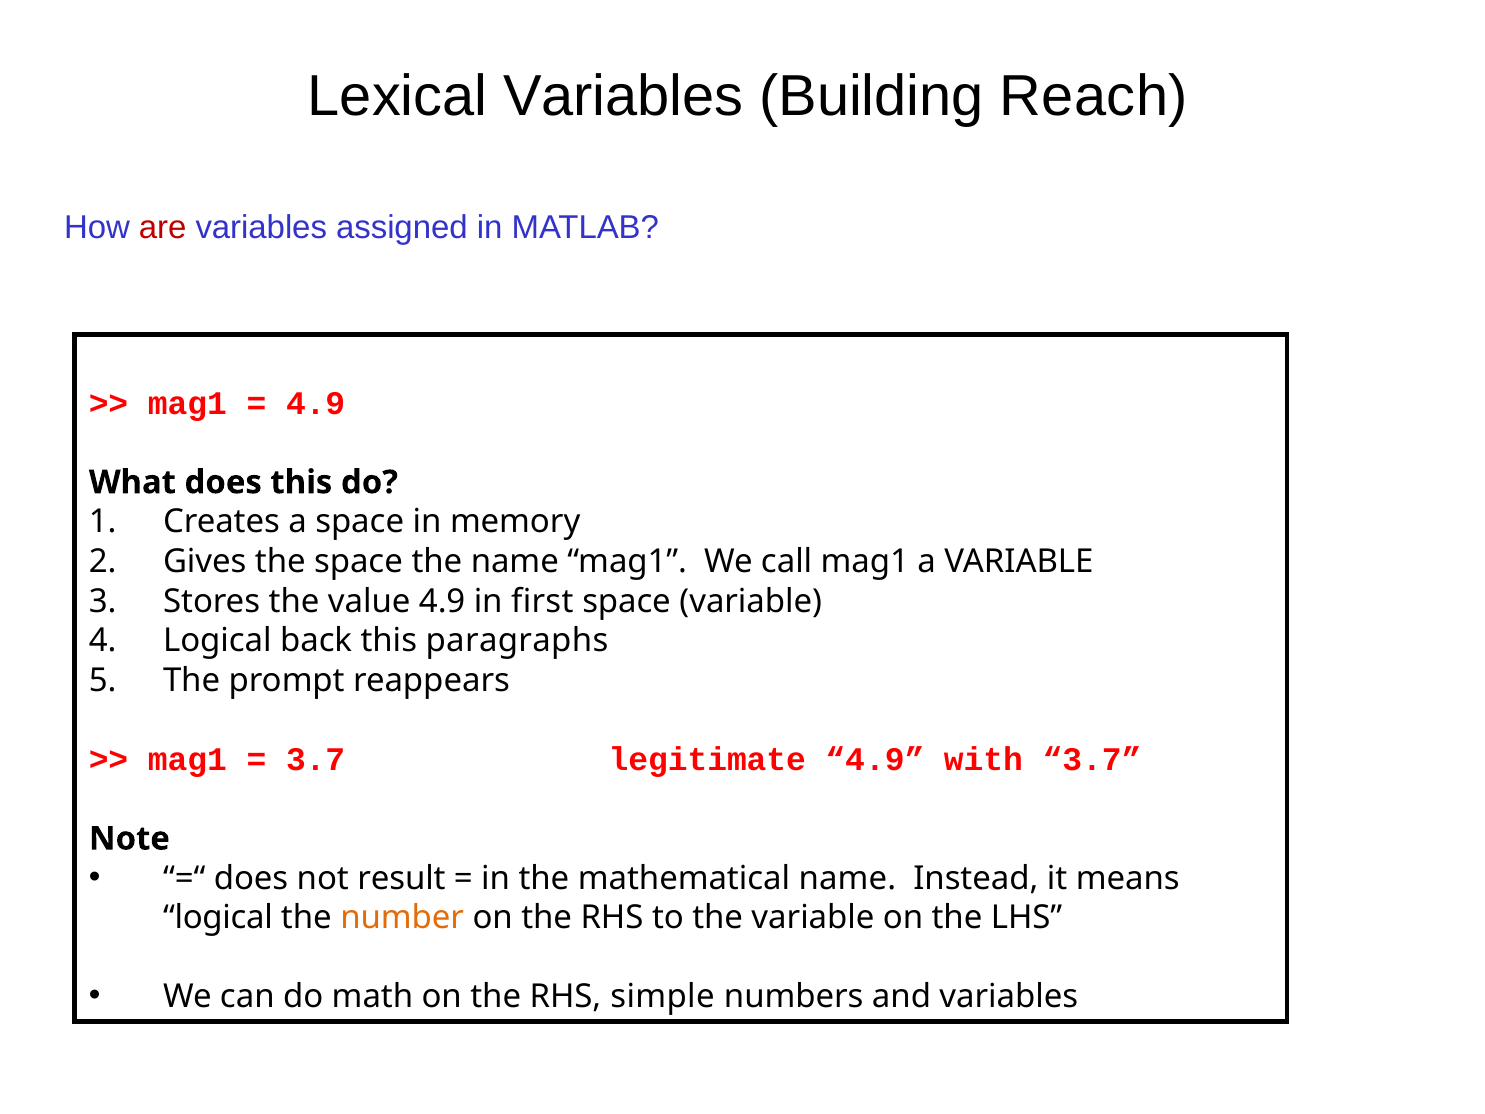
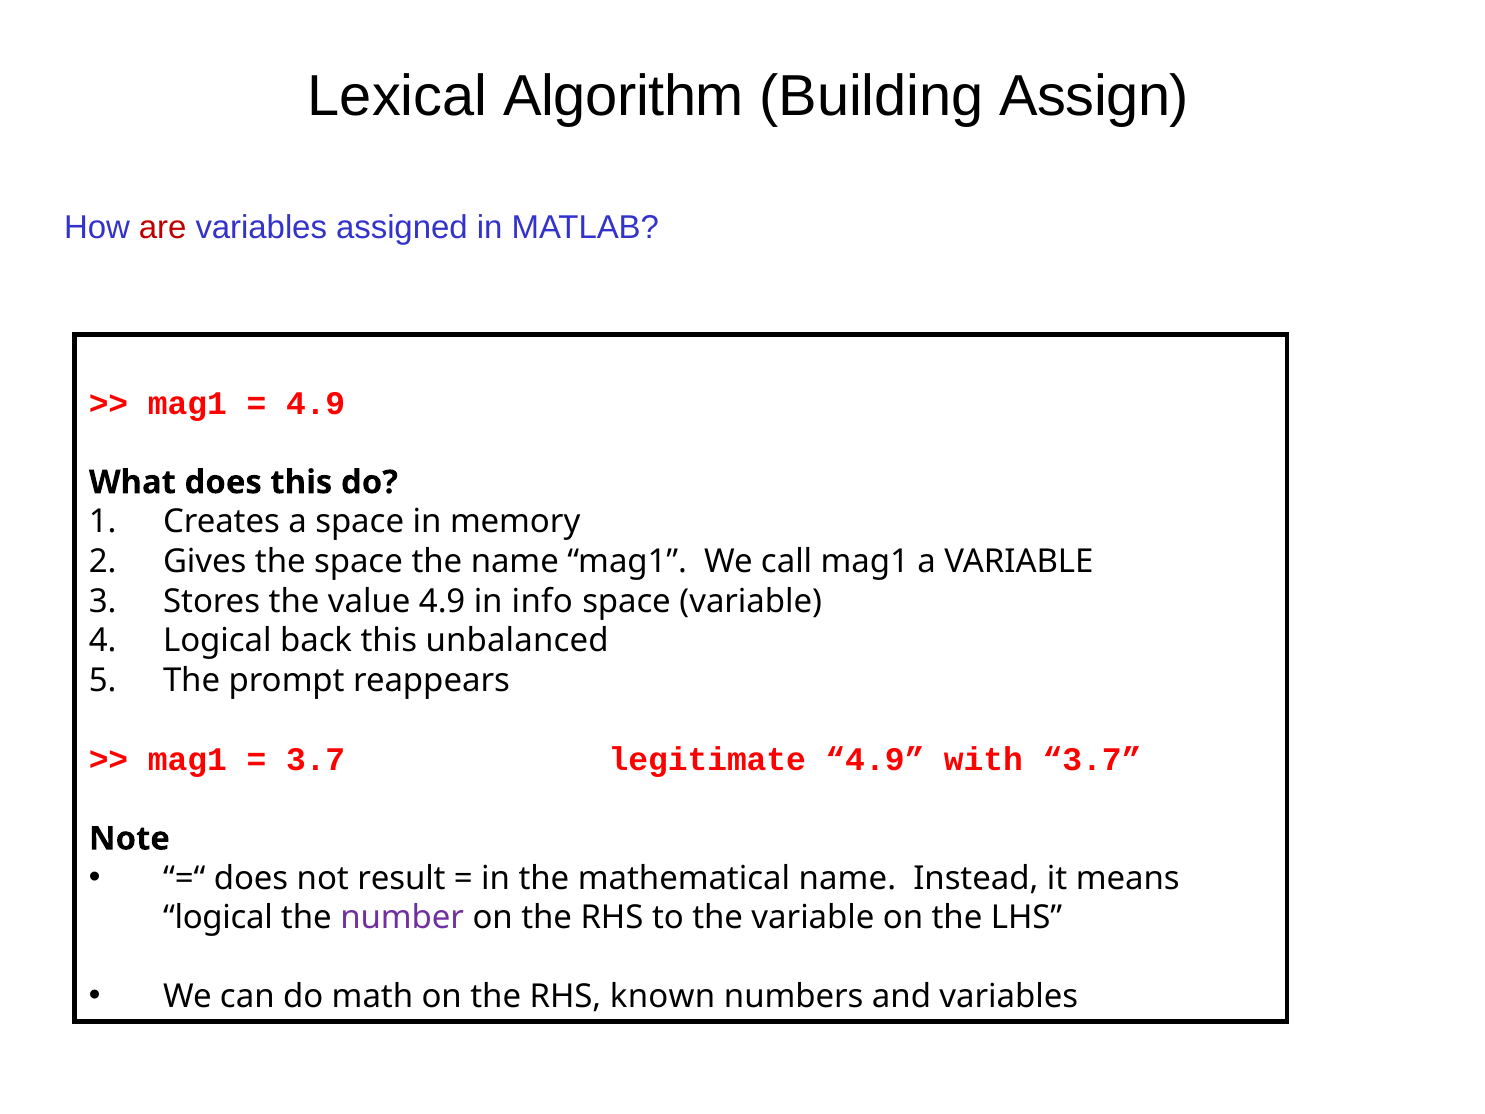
Lexical Variables: Variables -> Algorithm (624, 97)
Reach: Reach -> Assign (1094, 97)
first: first -> info (542, 601)
paragraphs: paragraphs -> unbalanced (517, 641)
number colour: orange -> purple (402, 918)
simple: simple -> known (663, 997)
